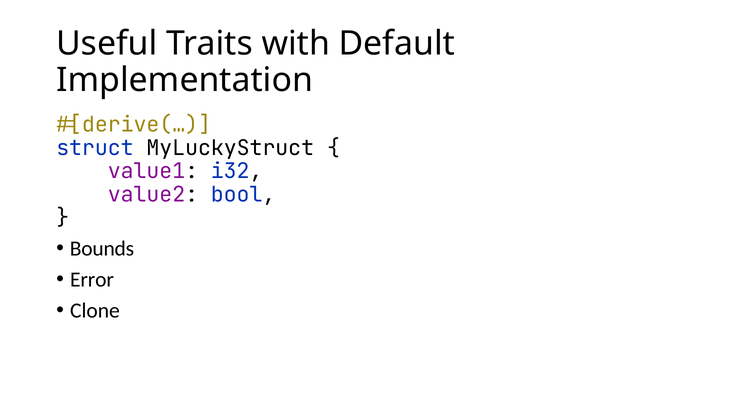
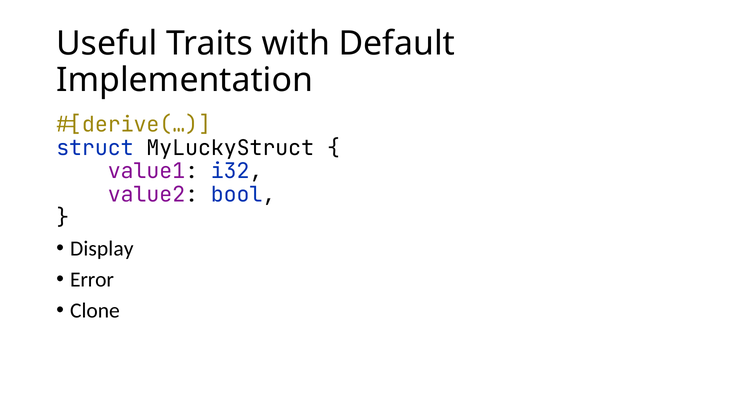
Bounds: Bounds -> Display (102, 249)
